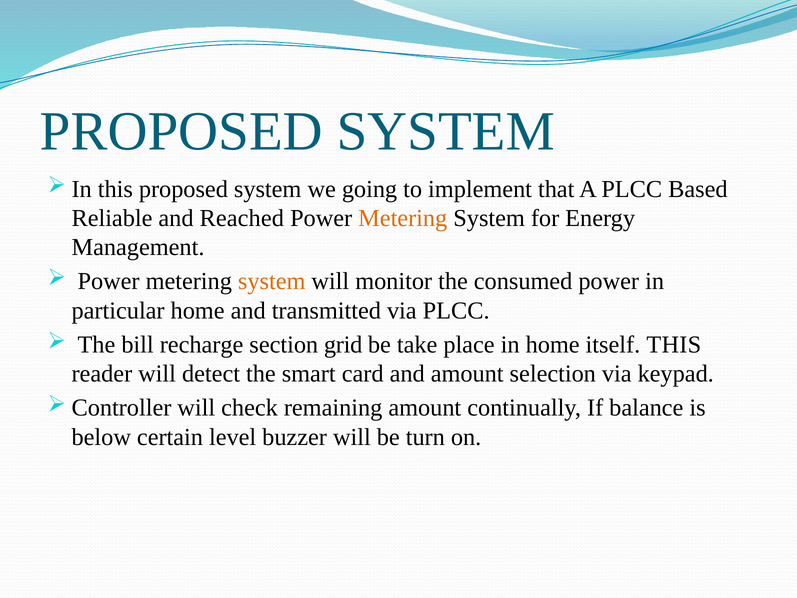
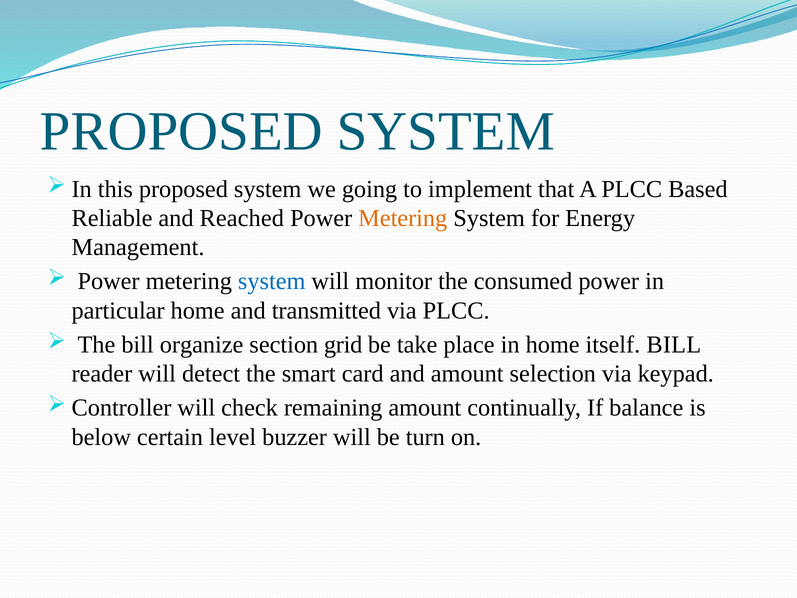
system colour: orange -> blue (272, 281)
recharge: recharge -> organize (202, 345)
itself THIS: THIS -> BILL (674, 345)
